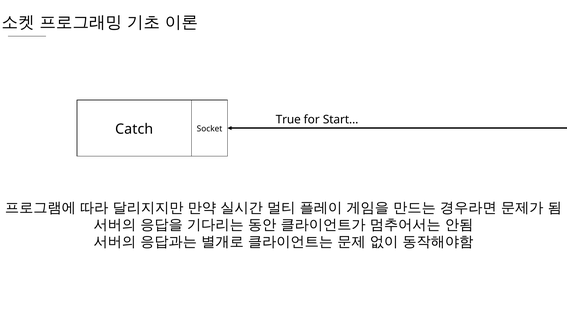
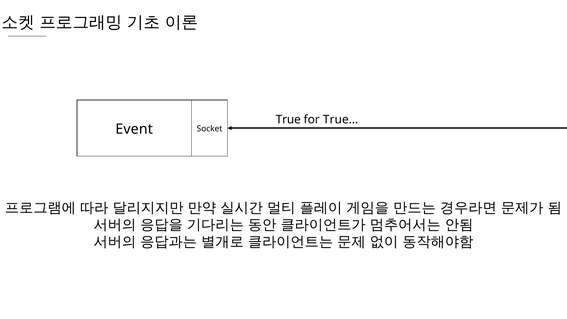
Start…: Start… -> True… (341, 119)
Catch: Catch -> Event (134, 129)
